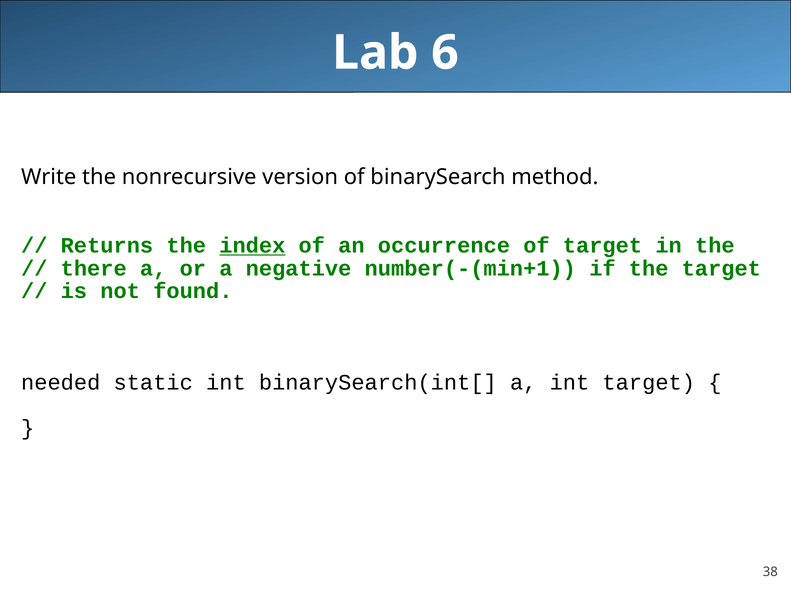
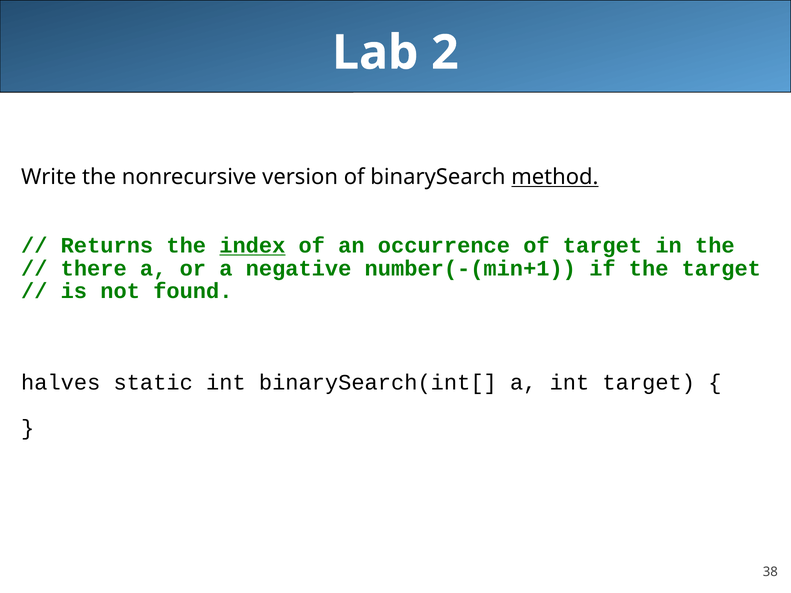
6: 6 -> 2 (445, 53)
method underline: none -> present (555, 177)
needed: needed -> halves (61, 383)
